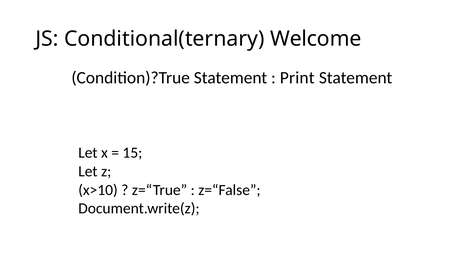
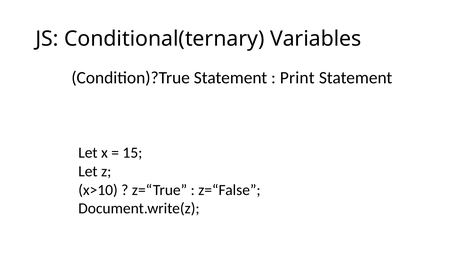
Welcome: Welcome -> Variables (316, 39)
